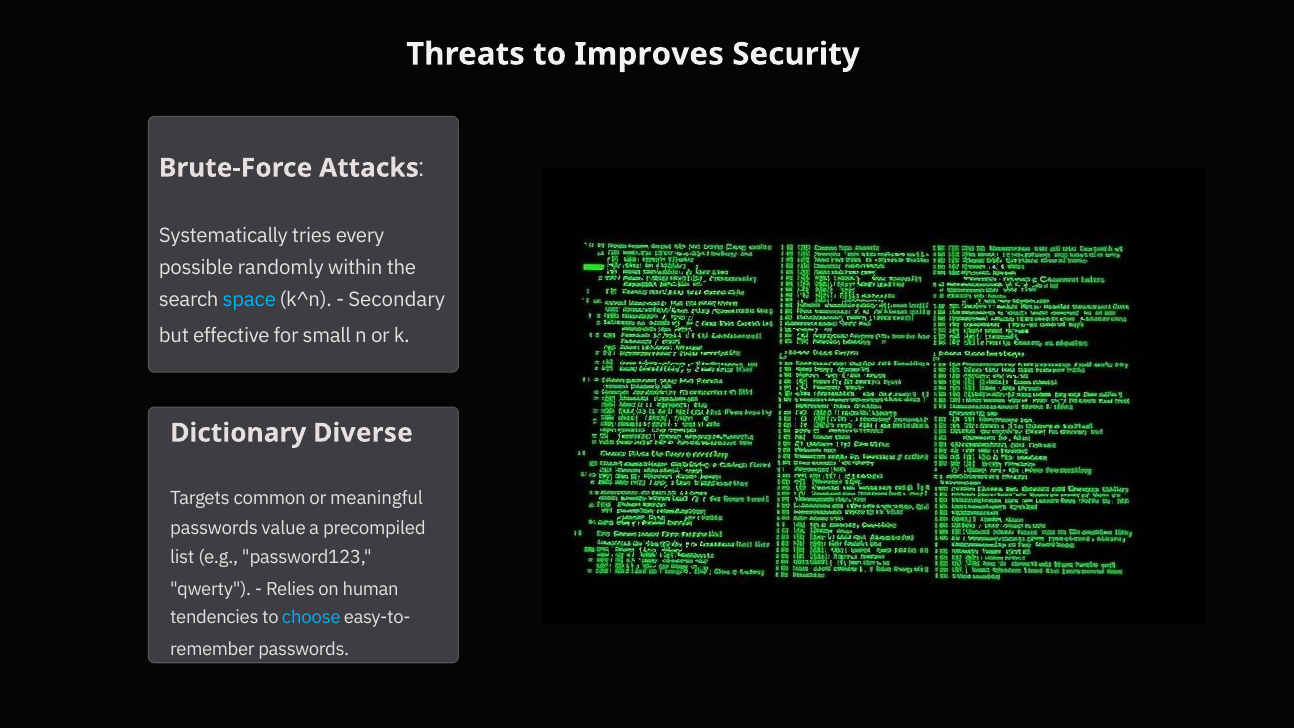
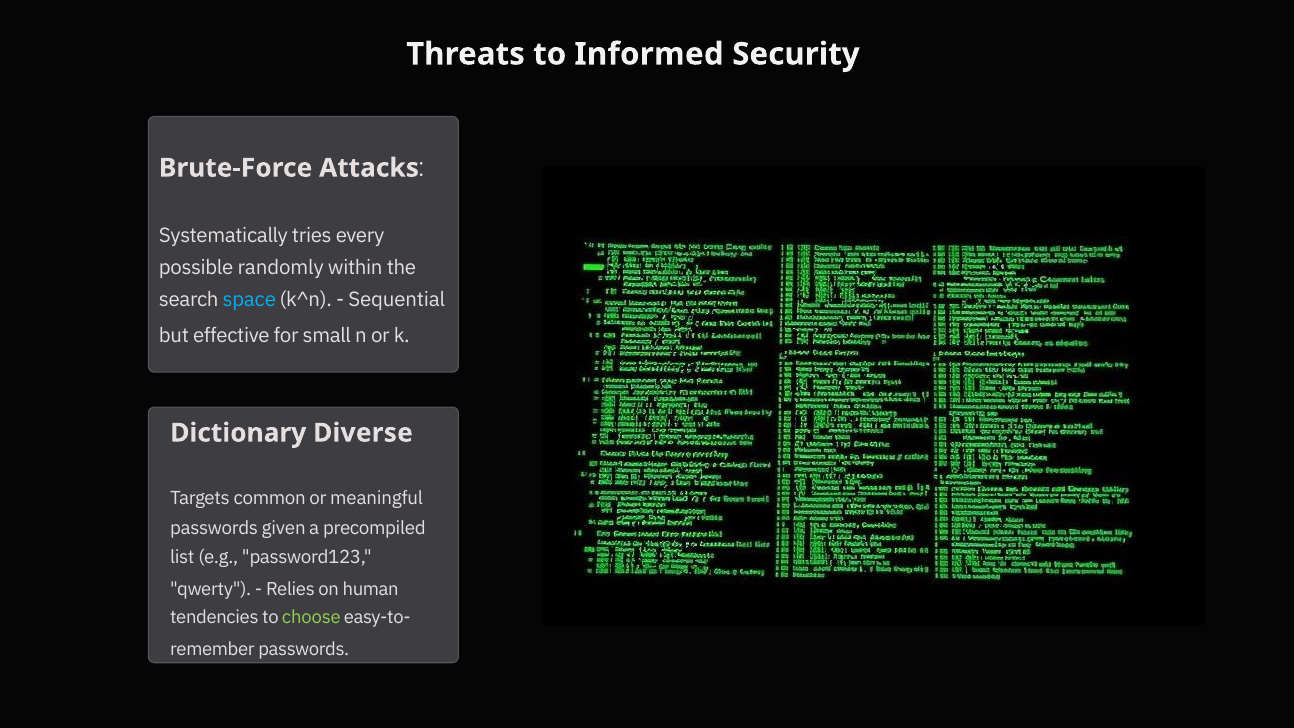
Improves: Improves -> Informed (649, 54)
Secondary: Secondary -> Sequential (397, 300)
value: value -> given (284, 528)
choose colour: light blue -> light green (311, 617)
